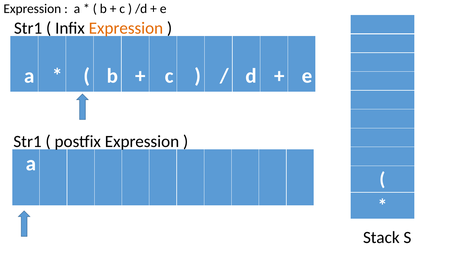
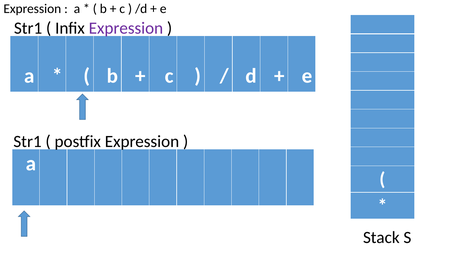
Expression colour: orange -> purple (126, 28)
